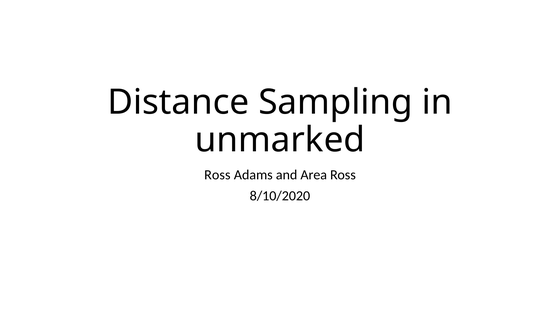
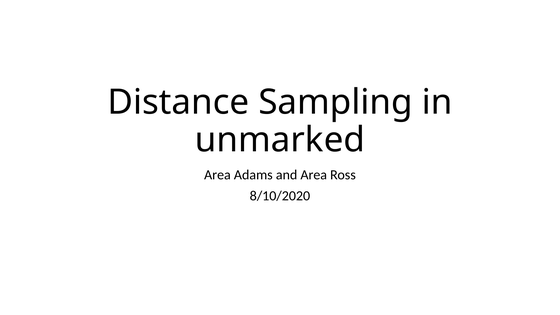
Ross: Ross -> Area (217, 175)
